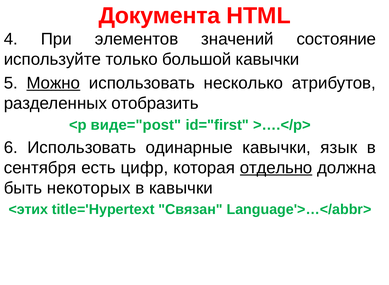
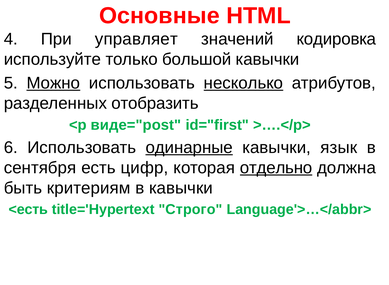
Документа: Документа -> Основные (159, 16)
элементов: элементов -> управляет (136, 39)
состояние: состояние -> кодировка (336, 39)
несколько underline: none -> present (243, 83)
одинарные underline: none -> present (189, 148)
некоторых: некоторых -> критериям (89, 188)
<этих: <этих -> <есть (28, 209)
Связан: Связан -> Строго (190, 209)
